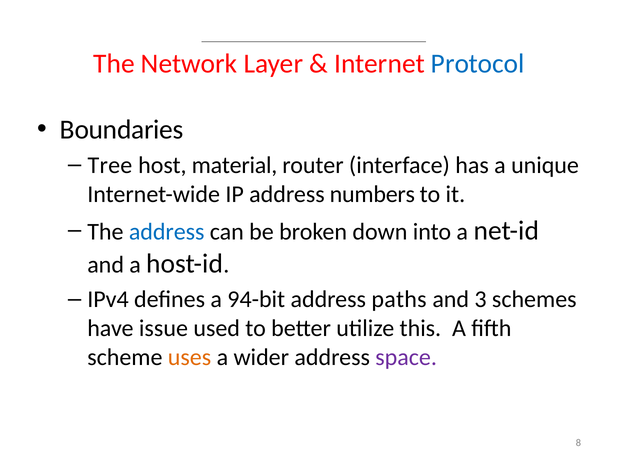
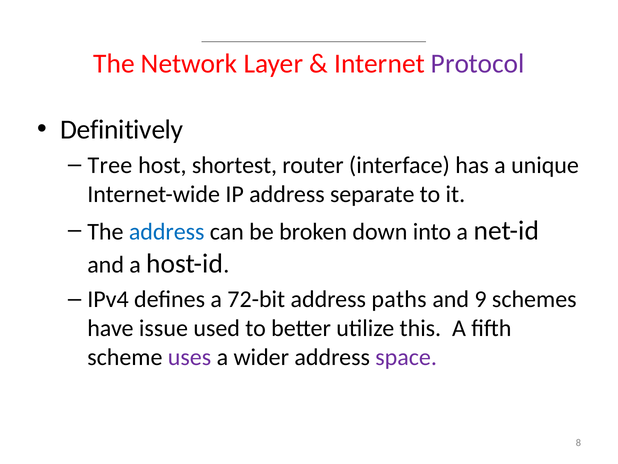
Protocol colour: blue -> purple (478, 63)
Boundaries: Boundaries -> Definitively (122, 130)
material: material -> shortest (234, 165)
numbers: numbers -> separate (372, 194)
94-bit: 94-bit -> 72-bit (256, 299)
3: 3 -> 9 (481, 299)
uses colour: orange -> purple (190, 357)
